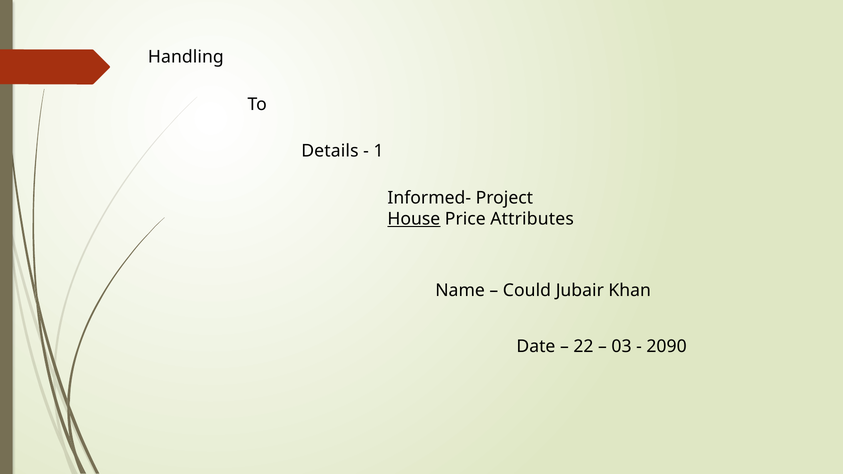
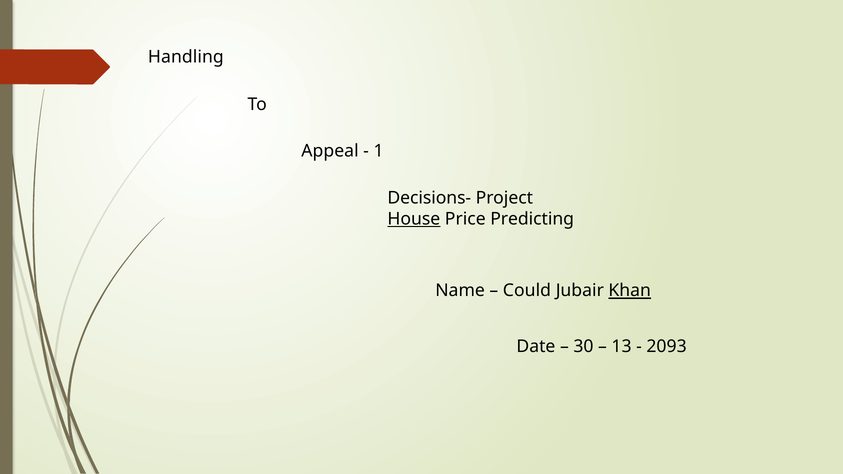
Details: Details -> Appeal (330, 151)
Informed-: Informed- -> Decisions- (429, 198)
Attributes: Attributes -> Predicting (532, 219)
Khan underline: none -> present (630, 291)
22: 22 -> 30 (583, 346)
03: 03 -> 13 (622, 346)
2090: 2090 -> 2093 (667, 346)
